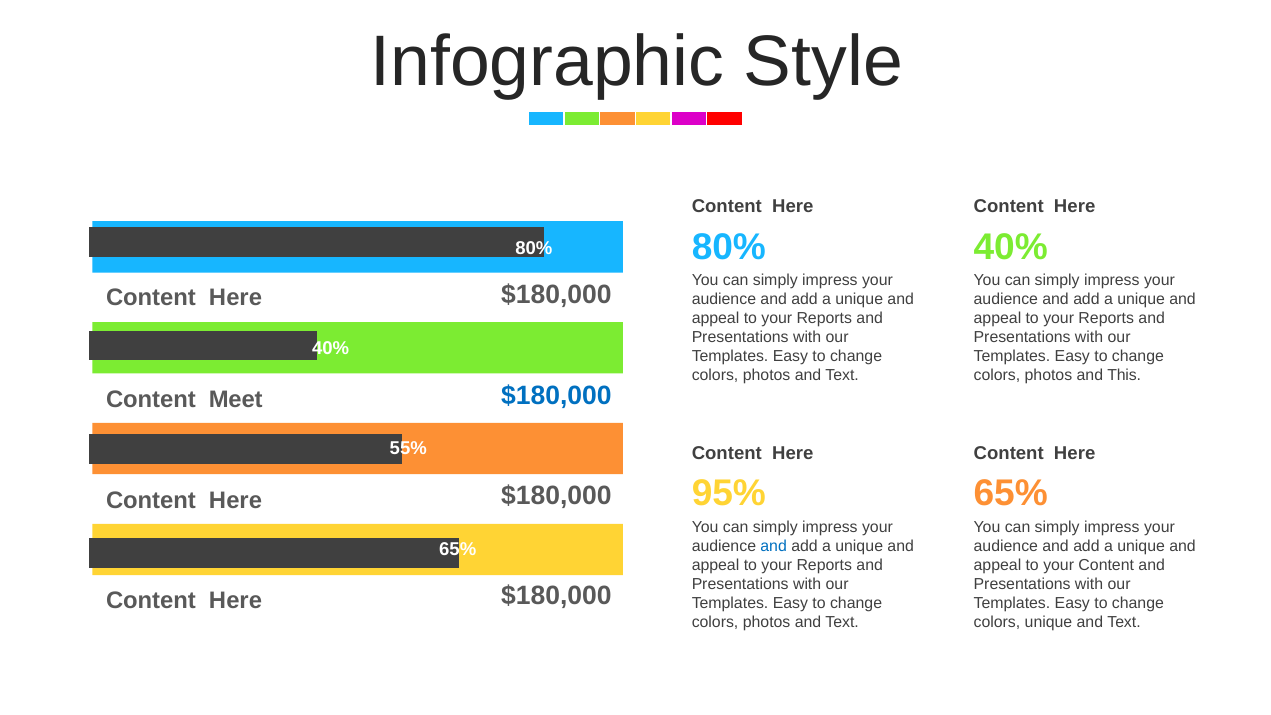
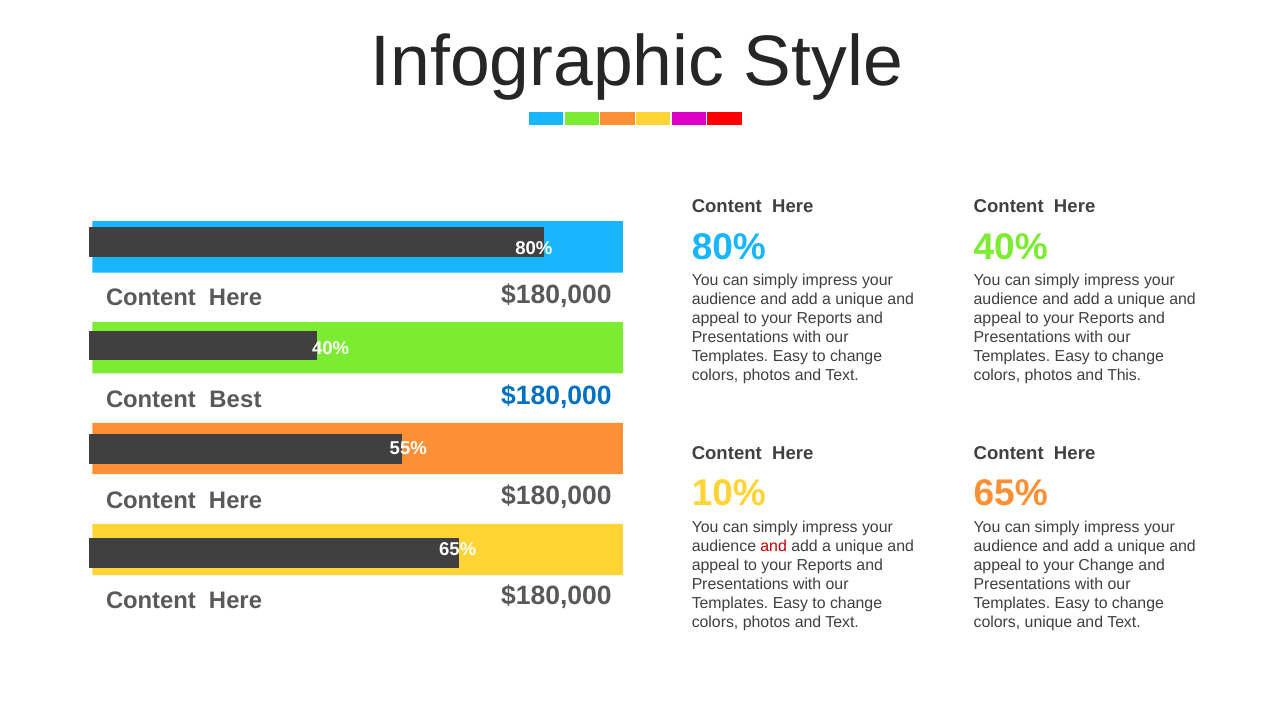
Meet: Meet -> Best (235, 400)
95%: 95% -> 10% (729, 494)
and colour: blue -> red (774, 546)
your Content: Content -> Change (1106, 565)
